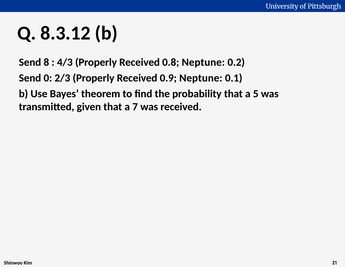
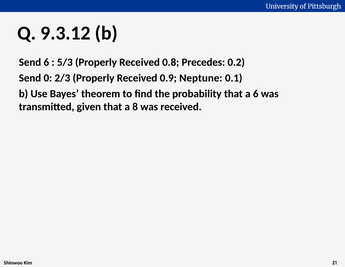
8.3.12: 8.3.12 -> 9.3.12 (65, 33)
Send 8: 8 -> 6 (46, 62)
4/3: 4/3 -> 5/3 (65, 62)
0.8 Neptune: Neptune -> Precedes (203, 62)
a 5: 5 -> 6 (256, 94)
7: 7 -> 8 (135, 107)
